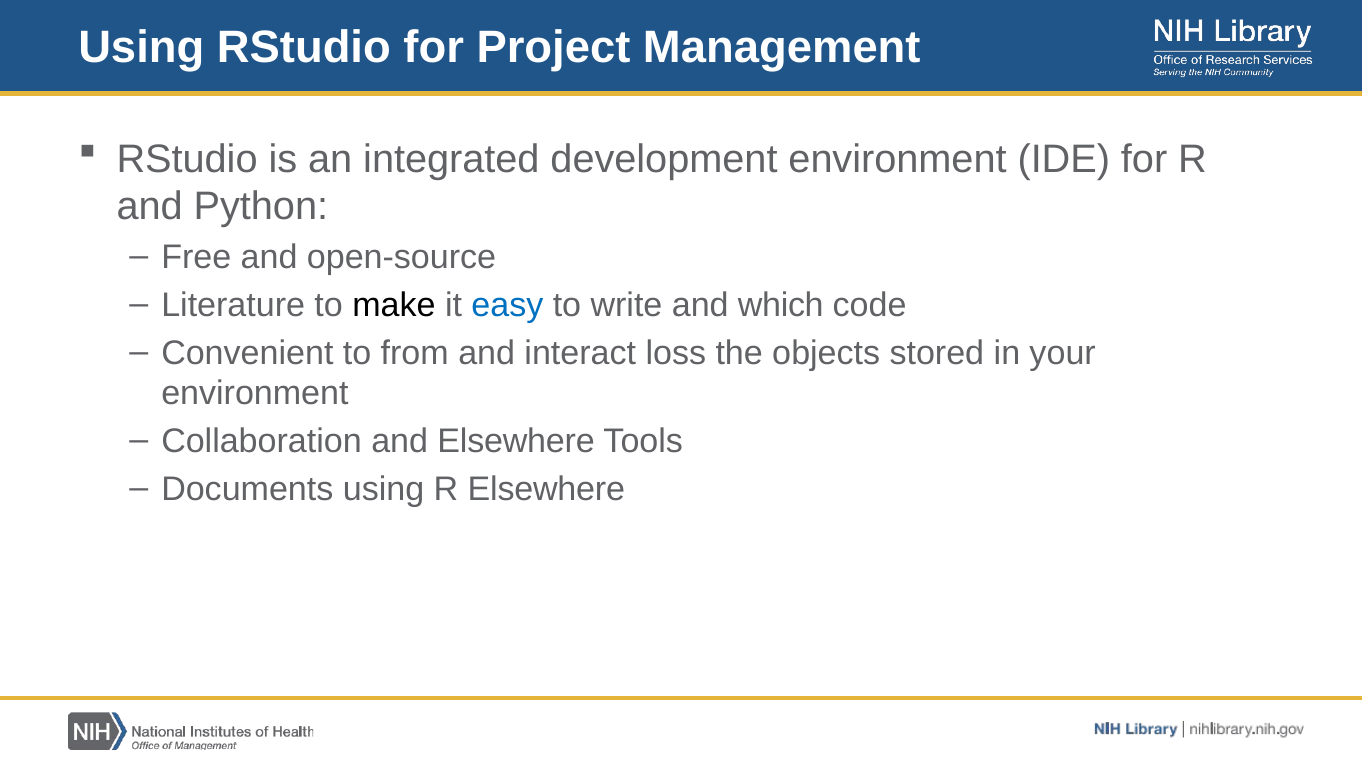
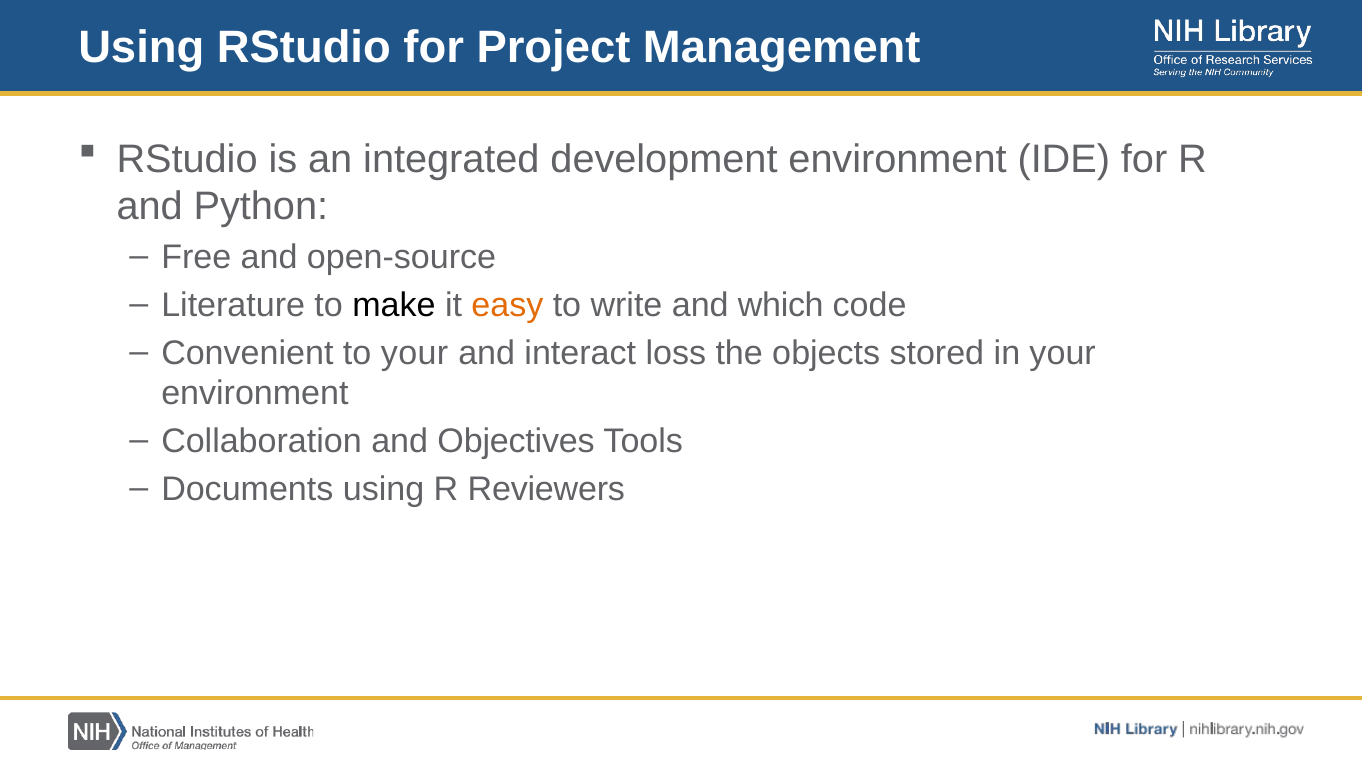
easy colour: blue -> orange (507, 305)
to from: from -> your (415, 353)
and Elsewhere: Elsewhere -> Objectives (516, 441)
R Elsewhere: Elsewhere -> Reviewers (546, 489)
